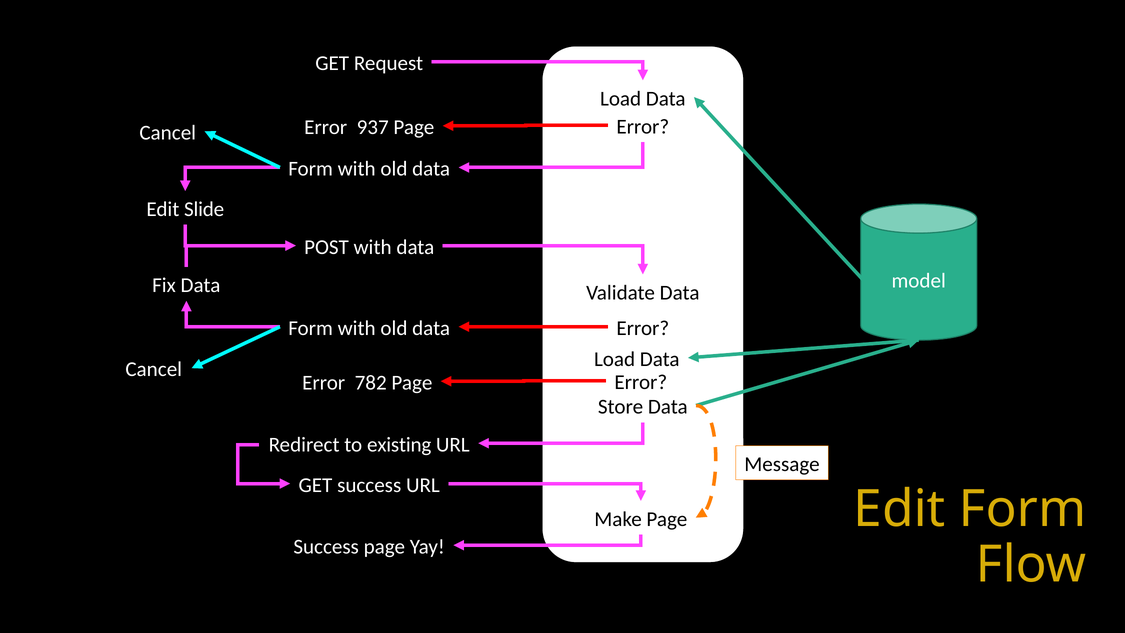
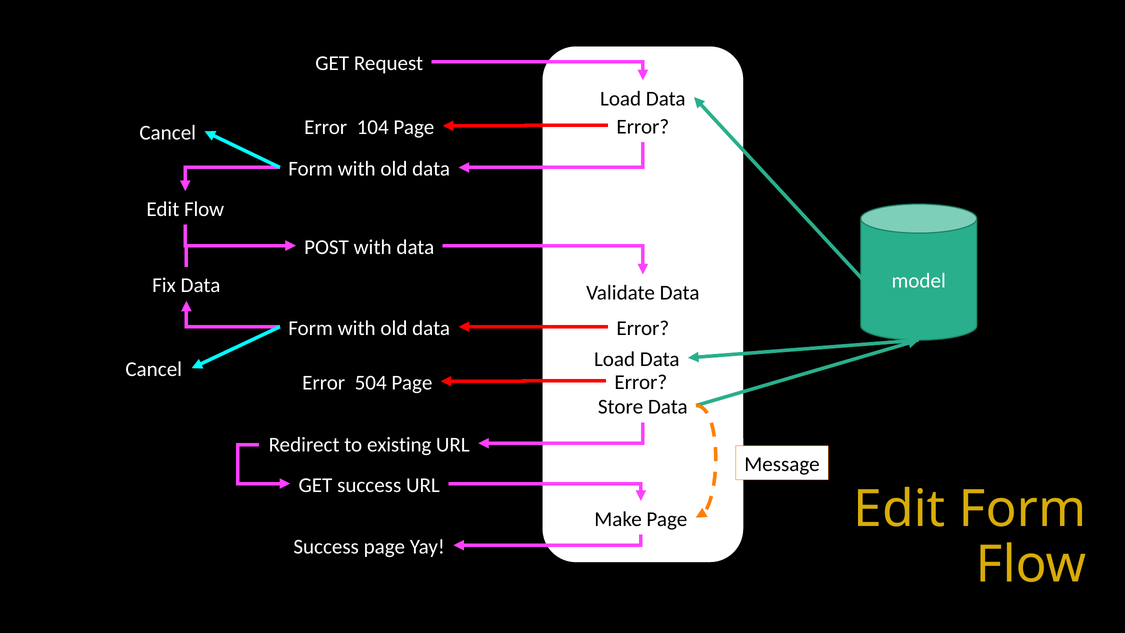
937: 937 -> 104 (373, 127)
Edit Slide: Slide -> Flow (204, 209)
782: 782 -> 504 (371, 383)
